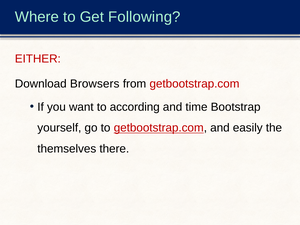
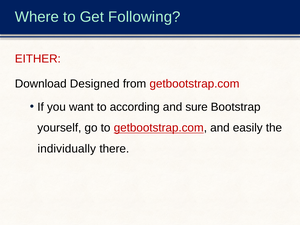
Browsers: Browsers -> Designed (95, 84)
time: time -> sure (197, 107)
themselves: themselves -> individually (67, 149)
